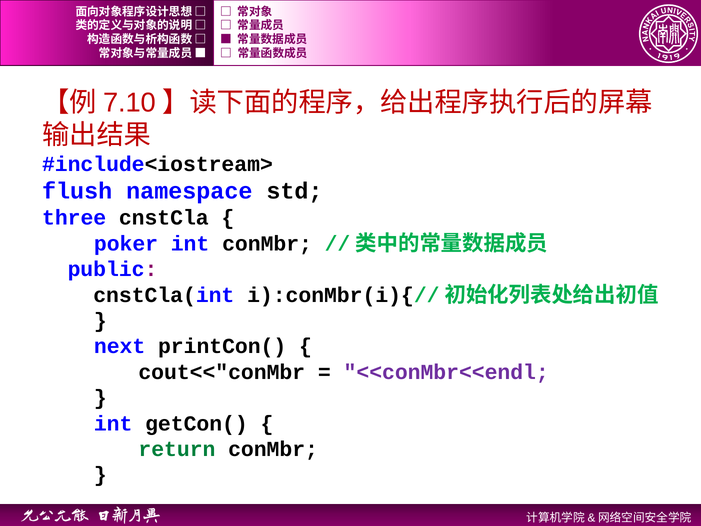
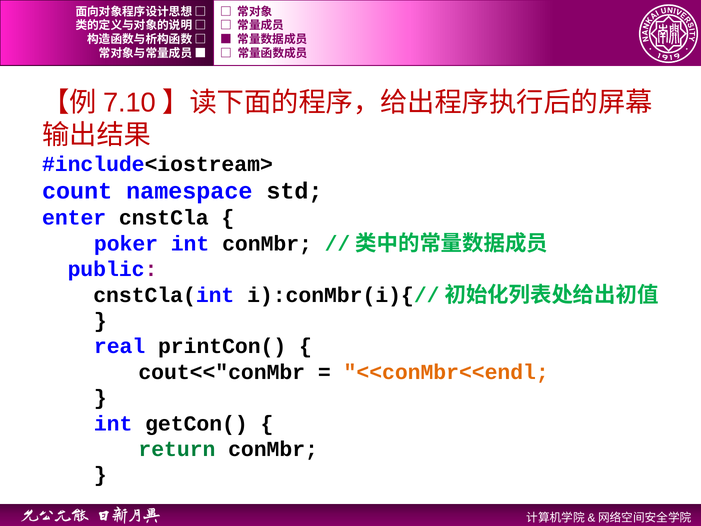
flush: flush -> count (77, 191)
three: three -> enter (74, 218)
next: next -> real (120, 346)
<<conMbr<<endl colour: purple -> orange (446, 372)
